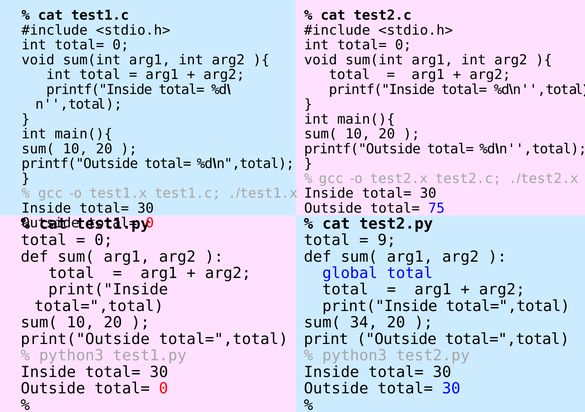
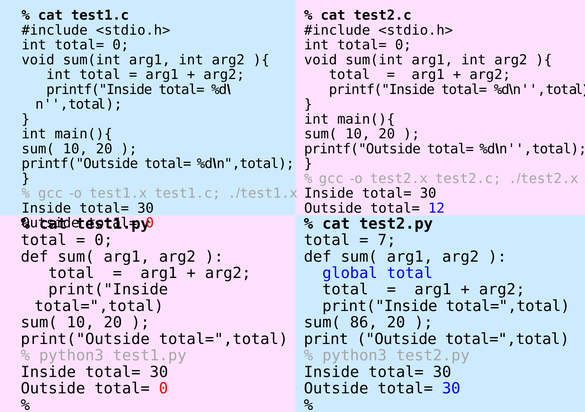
75: 75 -> 12 (436, 208)
9: 9 -> 7 (387, 240)
34: 34 -> 86 (364, 323)
